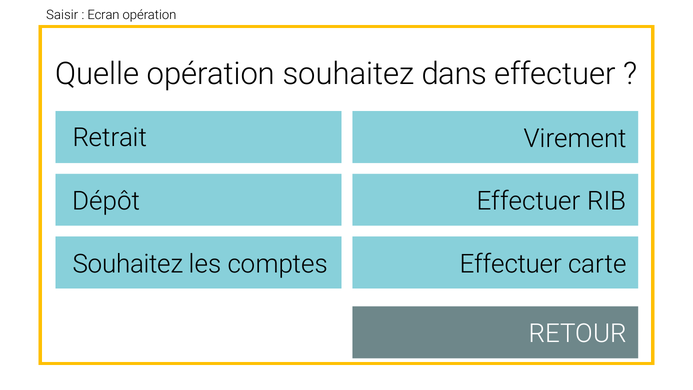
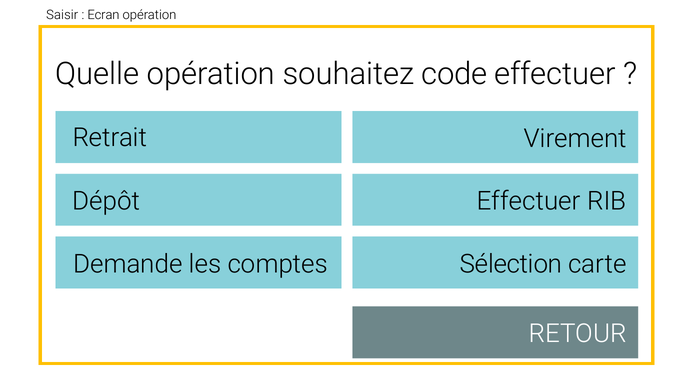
dans: dans -> code (454, 74)
Souhaitez: Souhaitez -> Demande (128, 264)
comptes Effectuer: Effectuer -> Sélection (511, 264)
